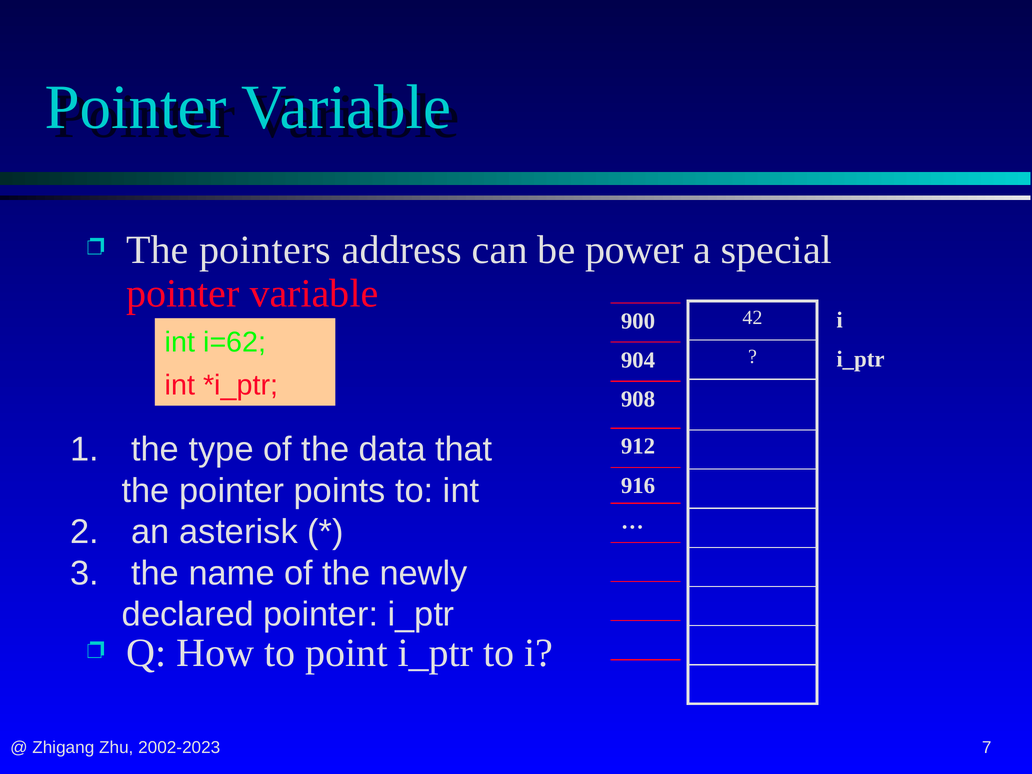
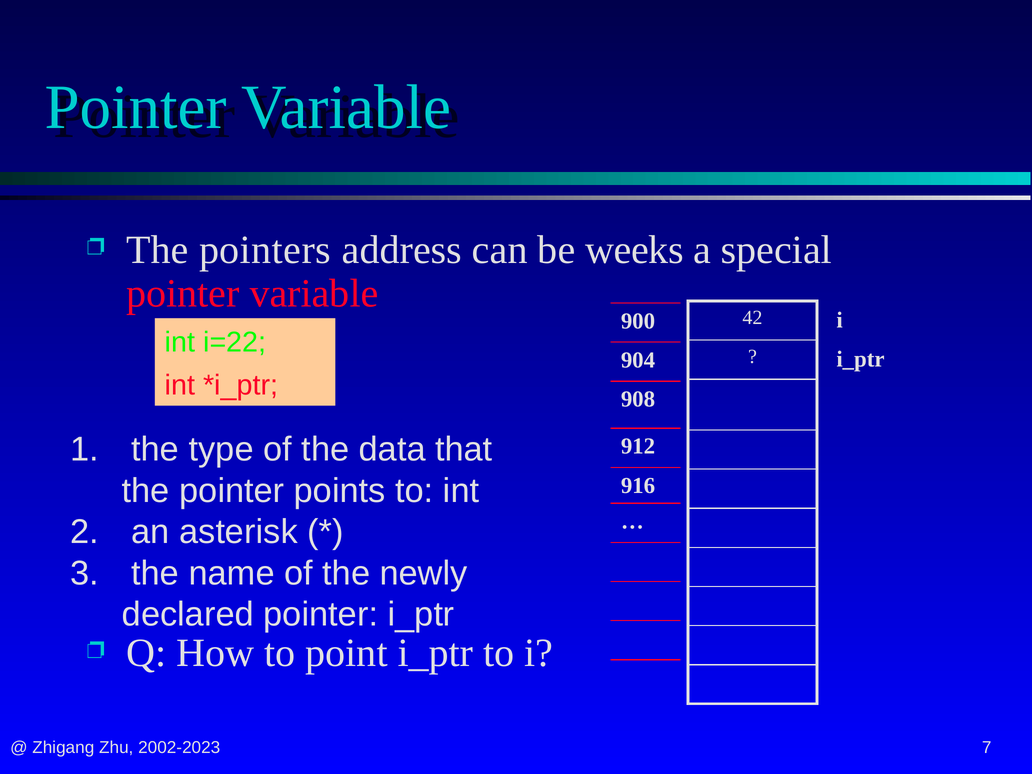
power: power -> weeks (634, 250)
i=62: i=62 -> i=22 (235, 342)
